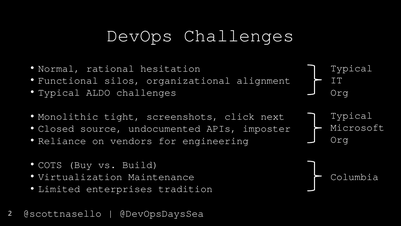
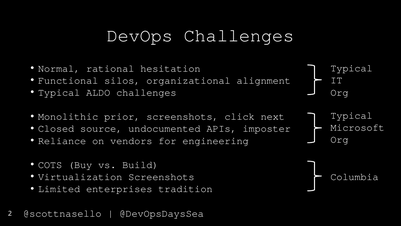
tight: tight -> prior (122, 116)
Virtualization Maintenance: Maintenance -> Screenshots (161, 177)
